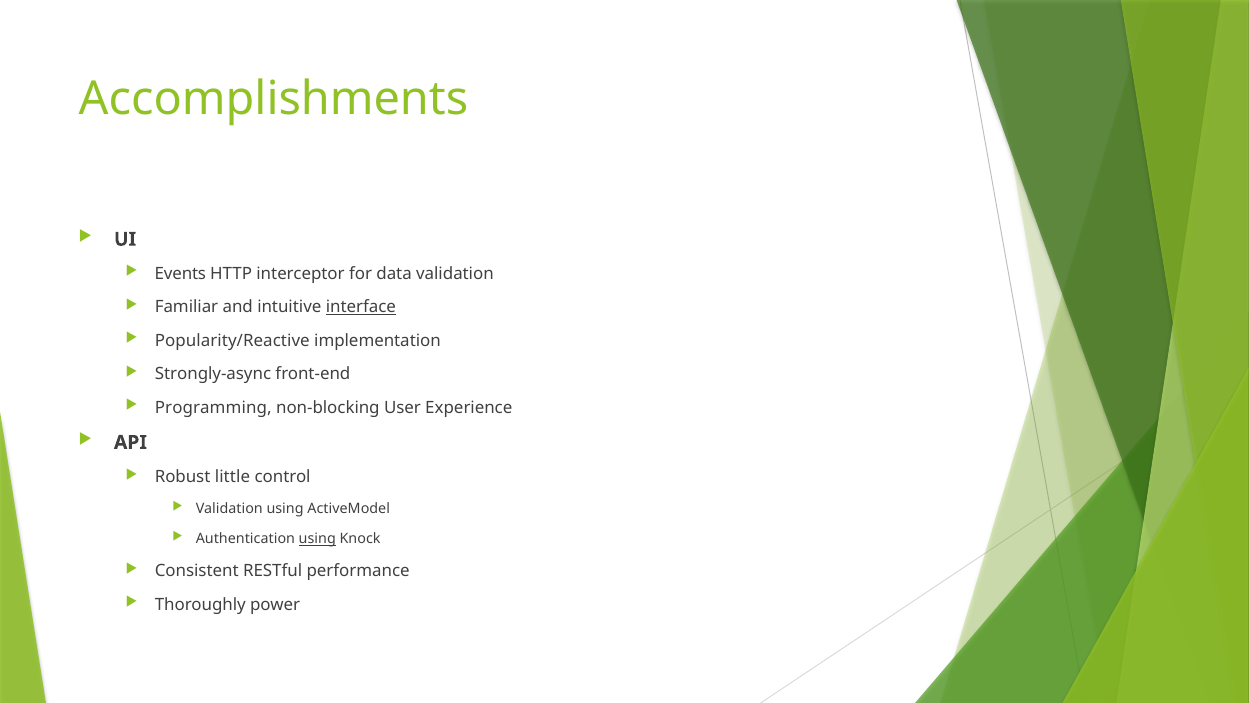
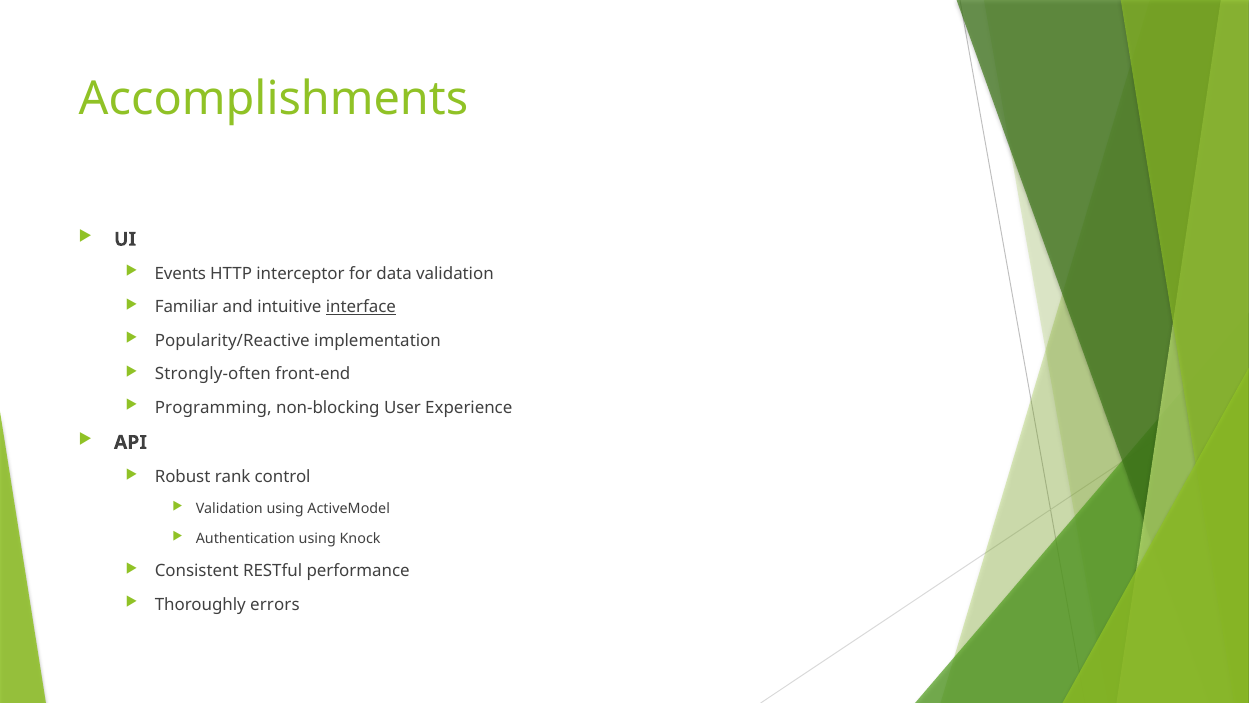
Strongly-async: Strongly-async -> Strongly-often (213, 374)
little: little -> rank (233, 477)
using underline: present -> none (317, 539)
power: power -> errors (275, 604)
